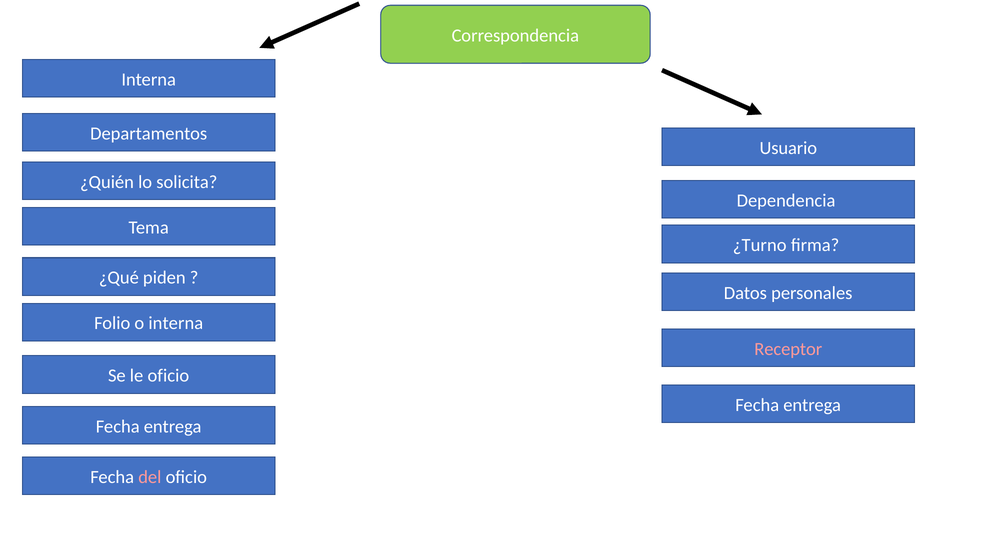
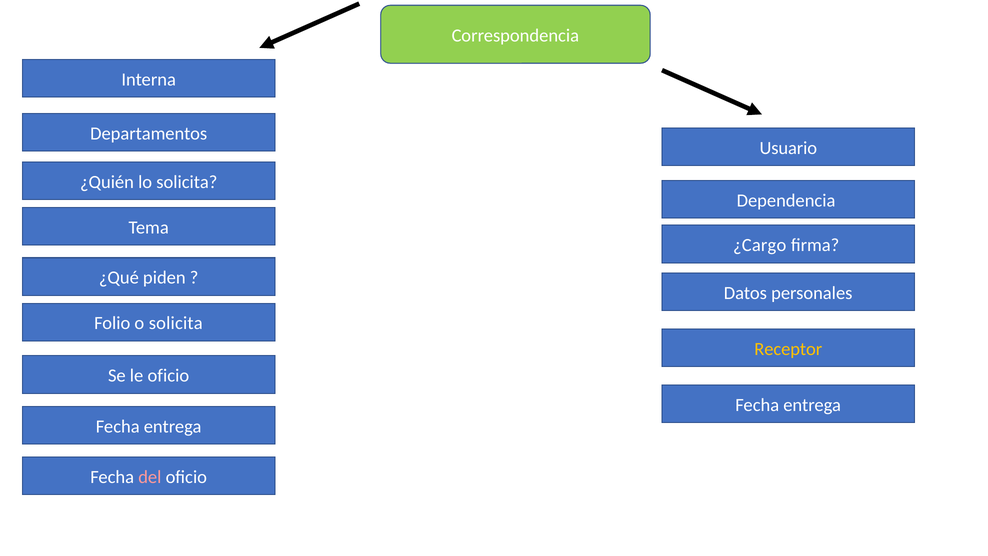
¿Turno: ¿Turno -> ¿Cargo (760, 245)
o interna: interna -> solicita (176, 323)
Receptor colour: pink -> yellow (788, 349)
